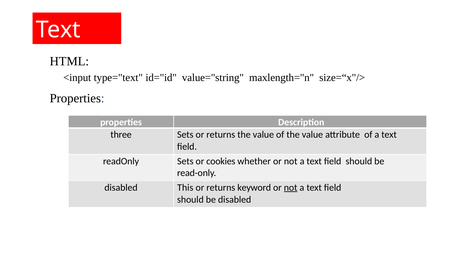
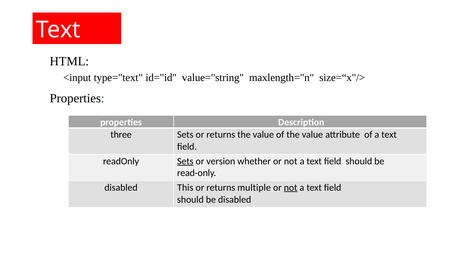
Sets underline: none -> present (185, 161)
cookies: cookies -> version (221, 161)
keyword: keyword -> multiple (254, 187)
